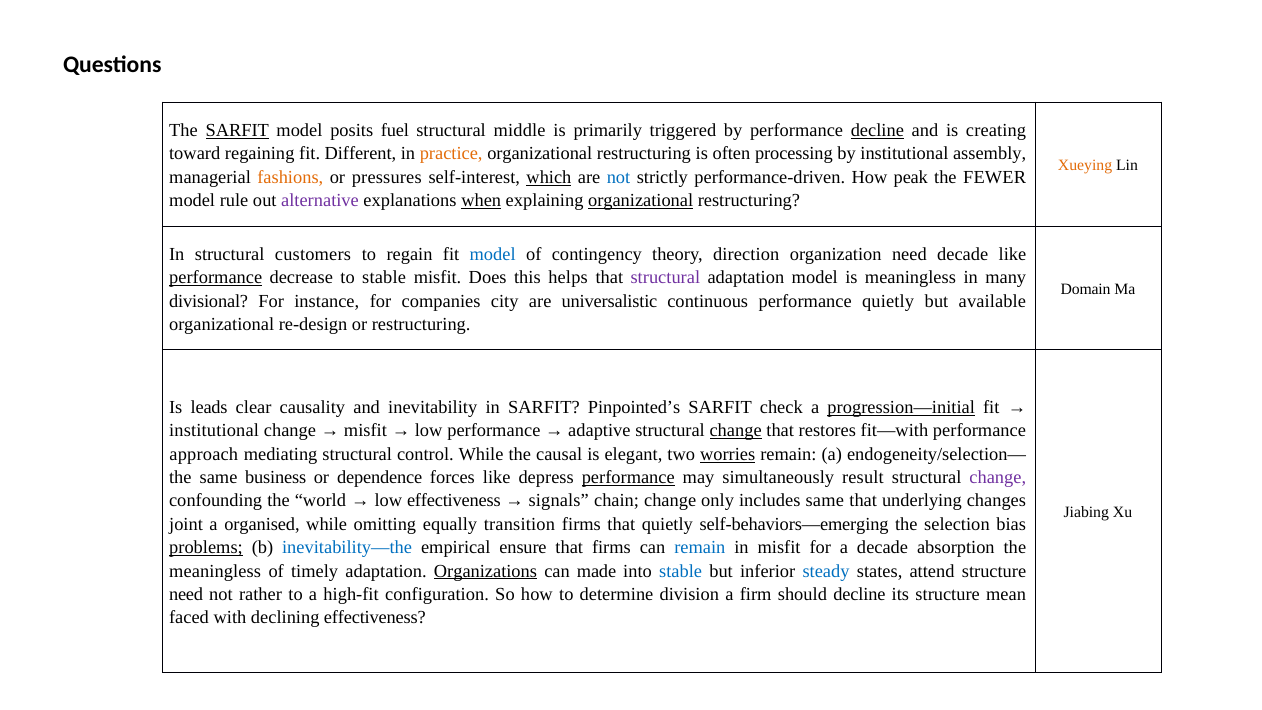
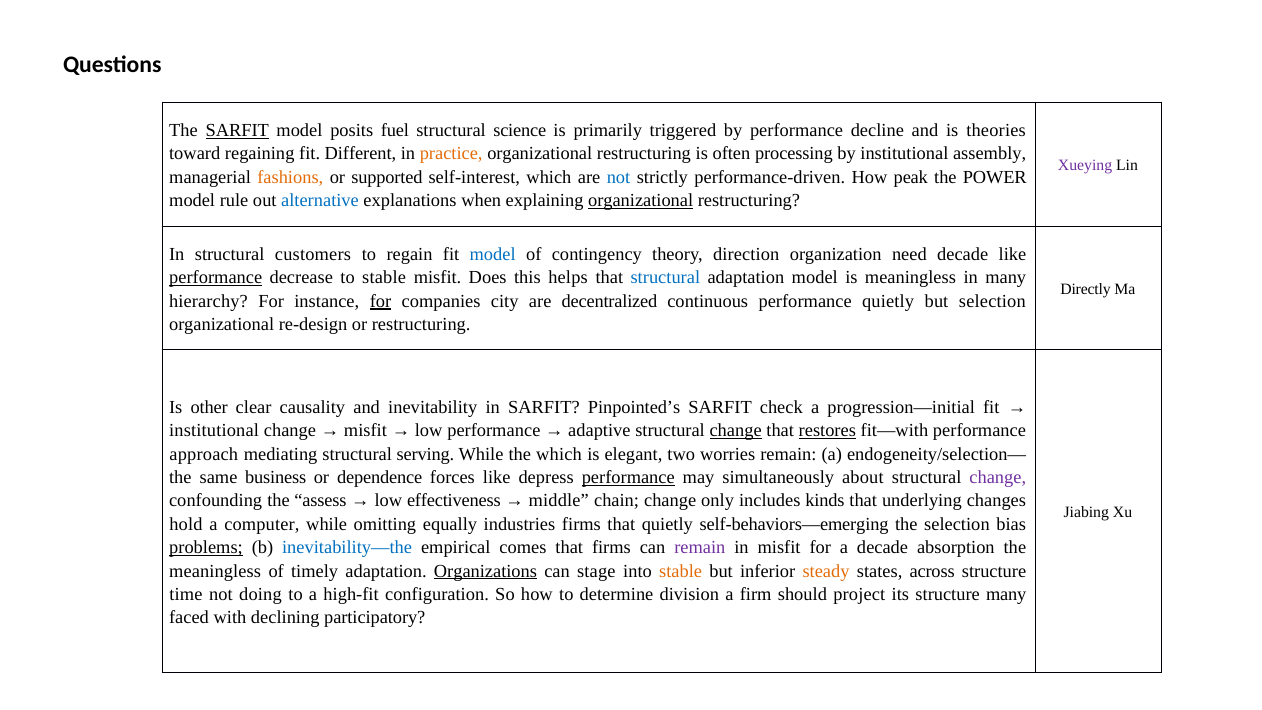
middle: middle -> science (520, 130)
decline underline: present -> none (877, 130)
creating: creating -> theories (996, 130)
Xueying colour: orange -> purple (1085, 165)
pressures: pressures -> supported (387, 177)
which underline: present -> none (549, 177)
FEWER: FEWER -> POWER (995, 177)
alternative colour: purple -> blue (320, 201)
when underline: present -> none (481, 201)
structural colour: purple -> blue (665, 278)
Domain: Domain -> Directly (1086, 289)
divisional: divisional -> hierarchy (208, 301)
for underline: none -> present (381, 301)
universalistic: universalistic -> decentralized (610, 301)
but available: available -> selection (992, 301)
leads: leads -> other (209, 407)
progression—initial underline: present -> none (901, 407)
restores underline: none -> present (827, 431)
control: control -> serving (425, 454)
the causal: causal -> which (559, 454)
worries underline: present -> none (728, 454)
result: result -> about (863, 477)
world: world -> assess (320, 501)
signals: signals -> middle (559, 501)
includes same: same -> kinds (825, 501)
joint: joint -> hold (186, 524)
organised: organised -> computer (262, 524)
transition: transition -> industries (520, 524)
ensure: ensure -> comes (523, 548)
remain colour: blue -> purple (700, 548)
made: made -> stage (596, 571)
stable colour: blue -> orange (681, 571)
steady colour: blue -> orange (826, 571)
attend: attend -> across (932, 571)
need: need -> time (186, 594)
rather: rather -> doing (260, 594)
should decline: decline -> project (859, 594)
structure mean: mean -> many (1006, 594)
declining effectiveness: effectiveness -> participatory (375, 618)
